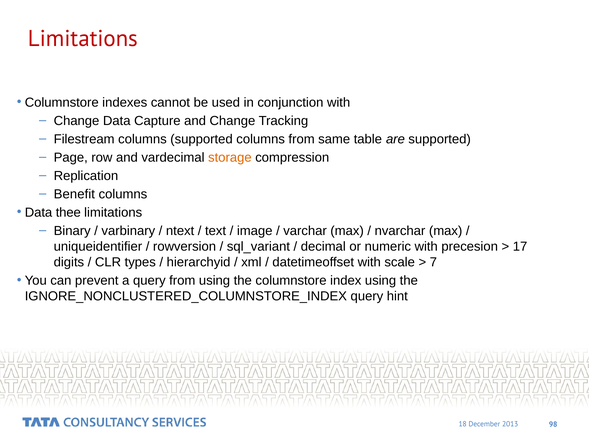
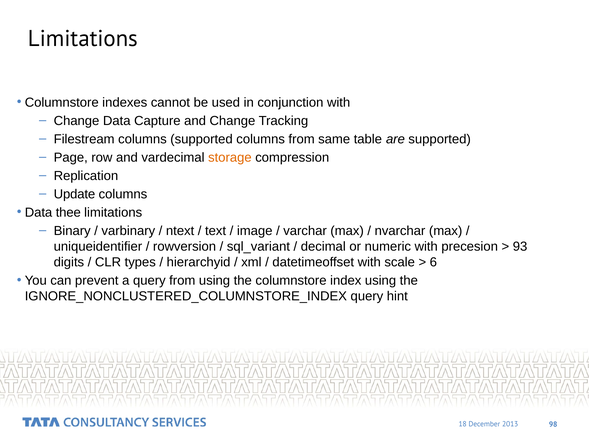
Limitations colour: red -> black (83, 38)
Benefit: Benefit -> Update (74, 194)
17: 17 -> 93 (520, 246)
7: 7 -> 6 (433, 262)
